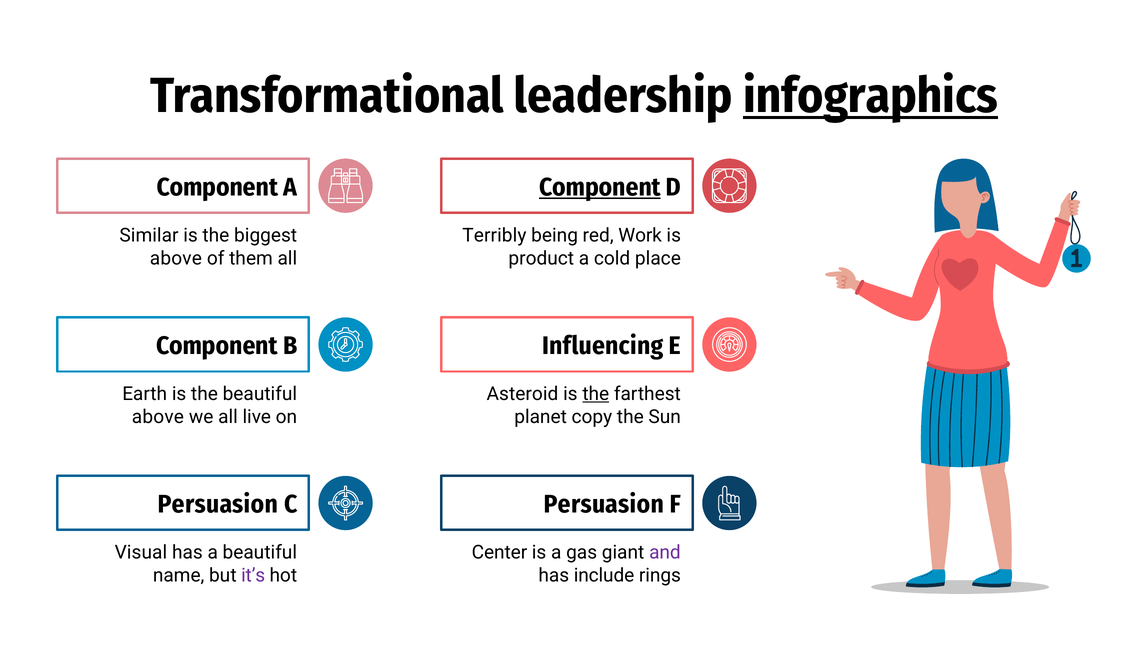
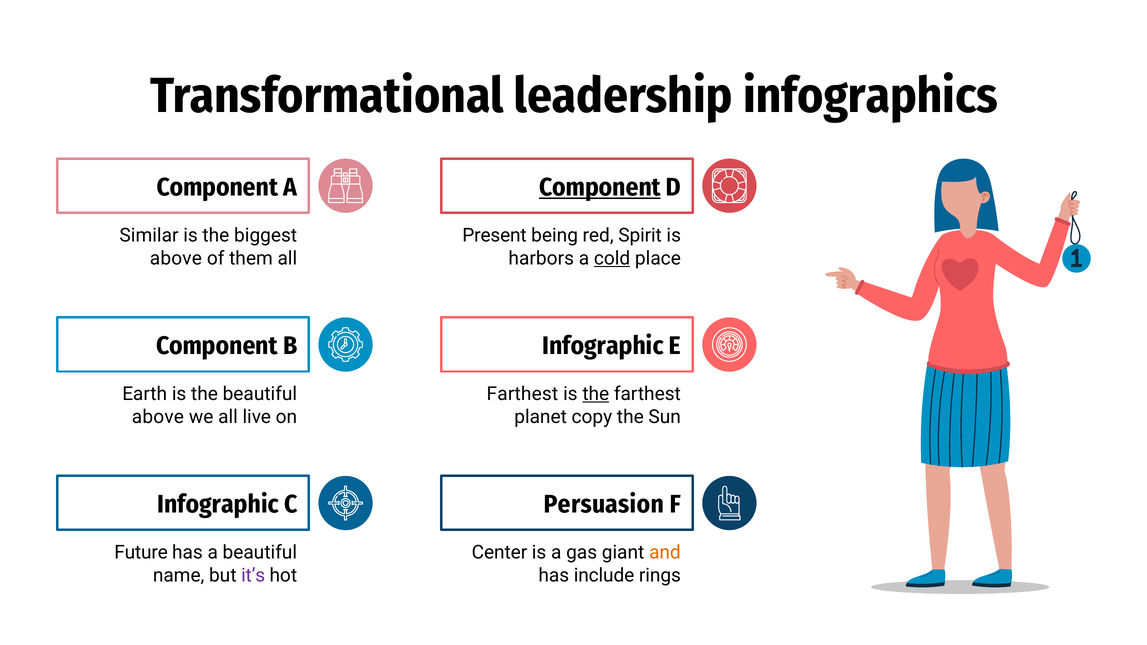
infographics underline: present -> none (871, 96)
Terribly: Terribly -> Present (495, 235)
Work: Work -> Spirit (640, 235)
product: product -> harbors (541, 258)
cold underline: none -> present (612, 258)
Influencing: Influencing -> Infographic (603, 346)
Asteroid: Asteroid -> Farthest (522, 394)
Persuasion: Persuasion -> Infographic (218, 504)
Visual: Visual -> Future (141, 553)
and colour: purple -> orange (665, 553)
